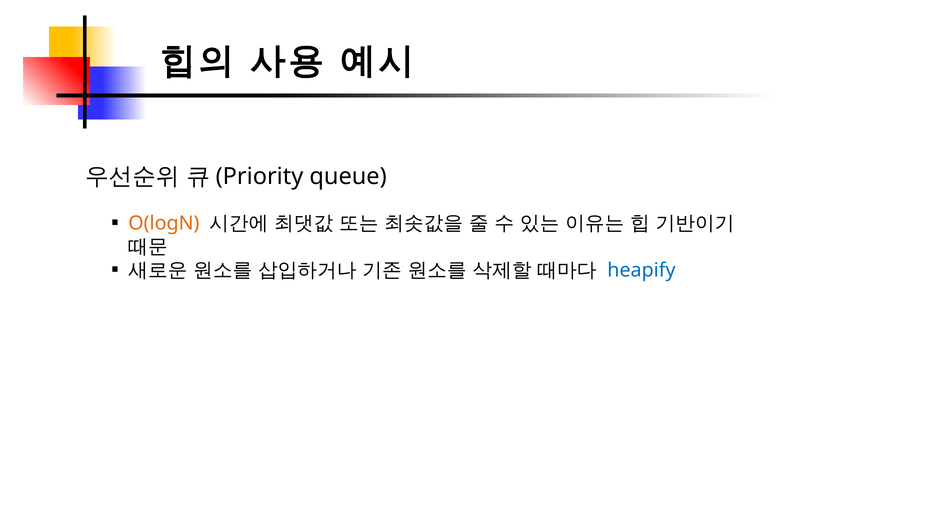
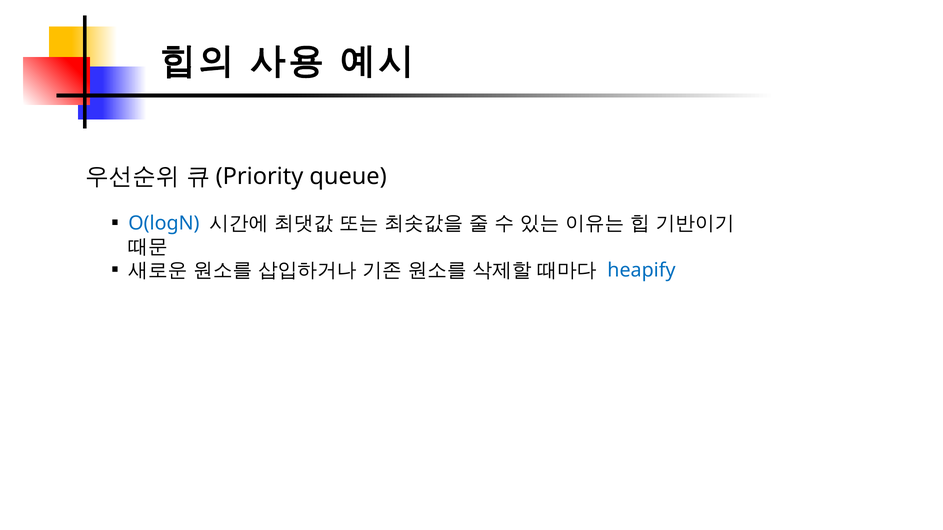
O(logN colour: orange -> blue (164, 224)
